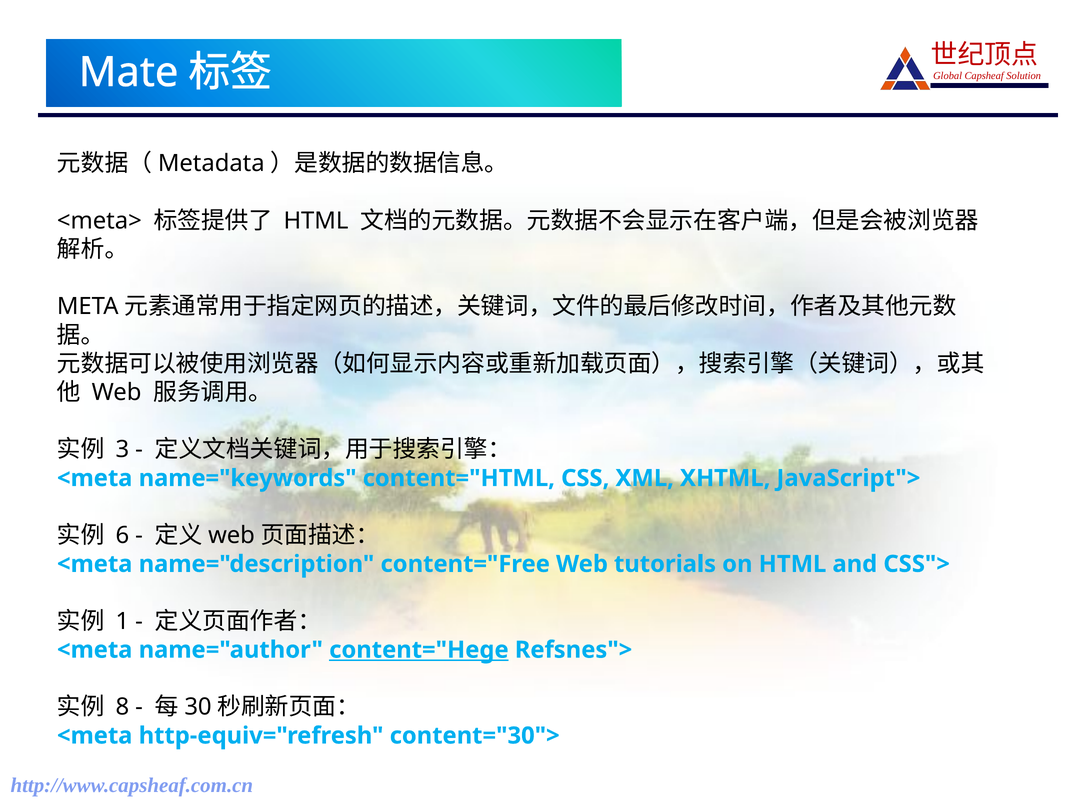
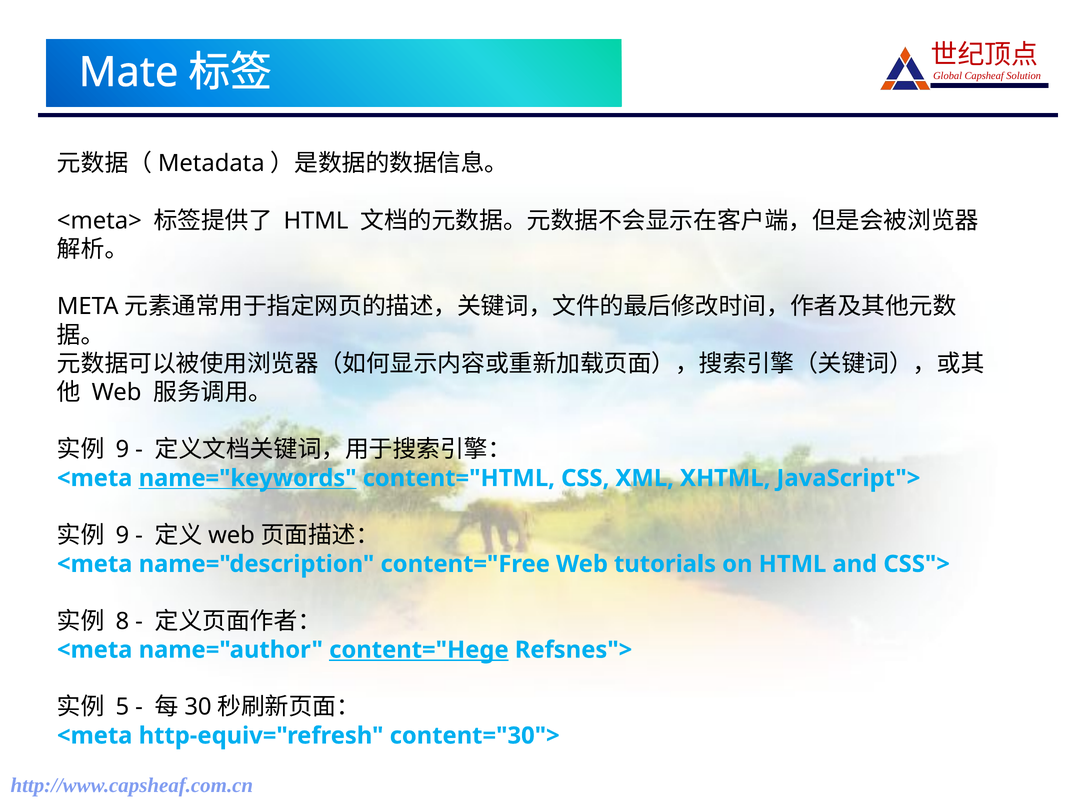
3: 3 -> 9 (122, 450)
name="keywords underline: none -> present (248, 479)
6: 6 -> 9 (122, 536)
1: 1 -> 8 (122, 622)
8: 8 -> 5 (122, 708)
